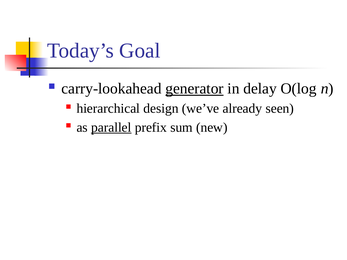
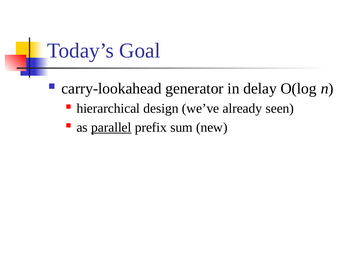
generator underline: present -> none (194, 89)
